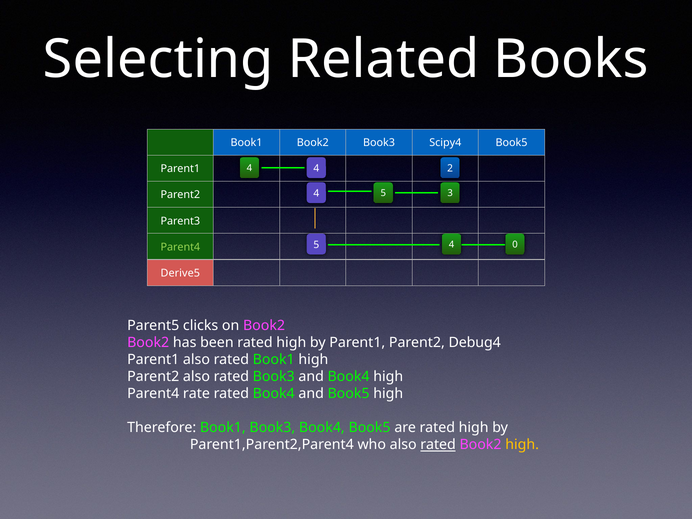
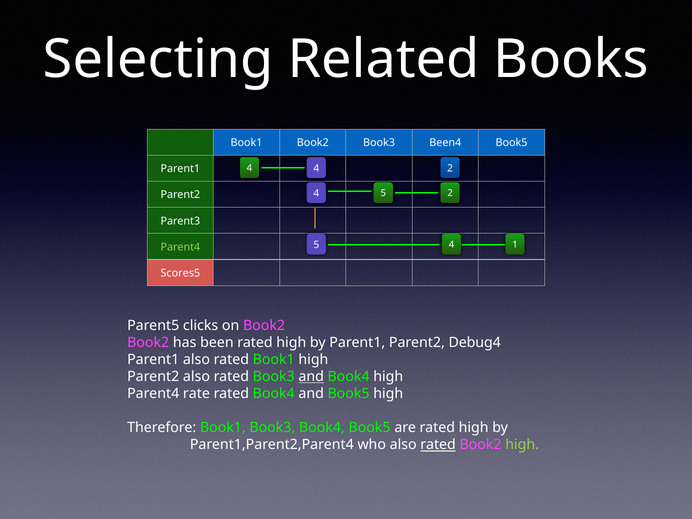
Scipy4: Scipy4 -> Been4 (445, 143)
5 3: 3 -> 2 (450, 193)
0: 0 -> 1 (515, 245)
Derive5: Derive5 -> Scores5 (180, 273)
and underline: none -> present (311, 377)
high colour: yellow -> light green (522, 445)
